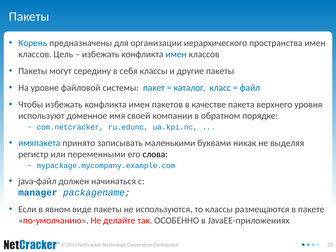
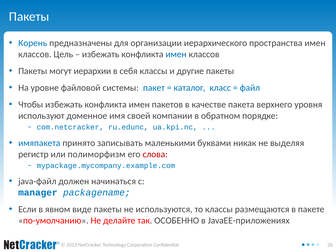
середину: середину -> иерархии (92, 71)
переменными: переменными -> полиморфизм (97, 154)
слова colour: black -> red (155, 154)
